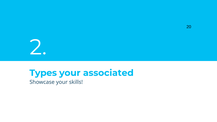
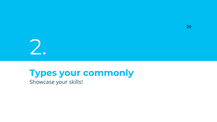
associated: associated -> commonly (108, 73)
